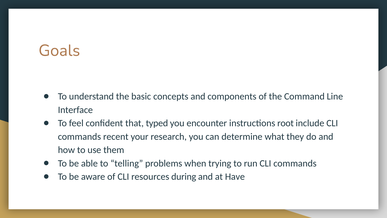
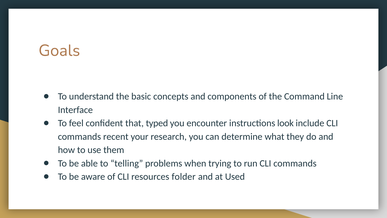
root: root -> look (286, 123)
during: during -> folder (184, 176)
Have: Have -> Used (235, 176)
